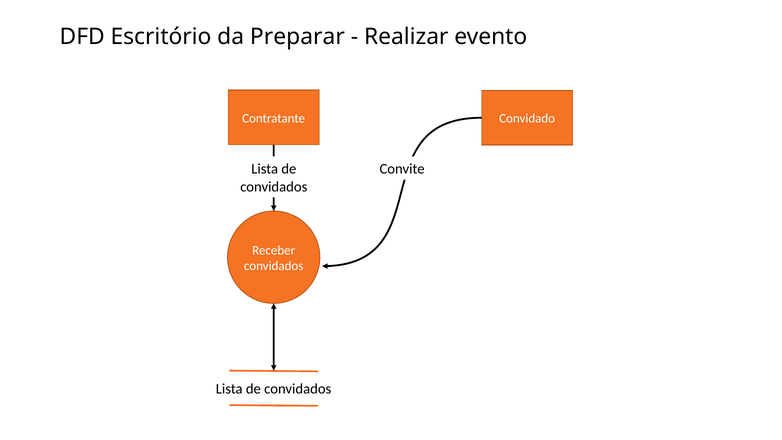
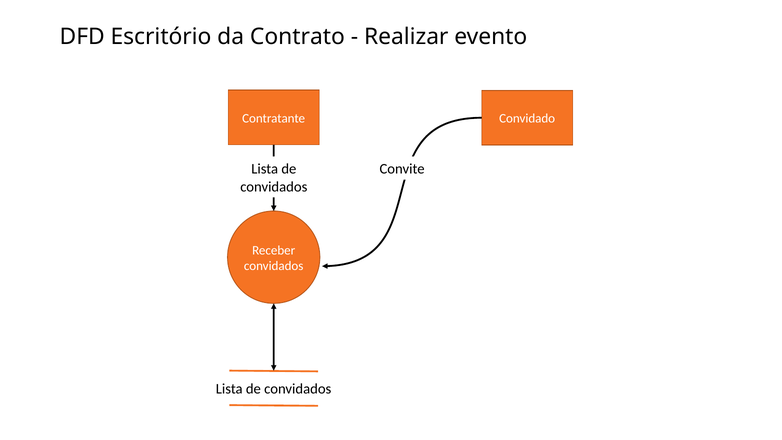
Preparar: Preparar -> Contrato (297, 37)
